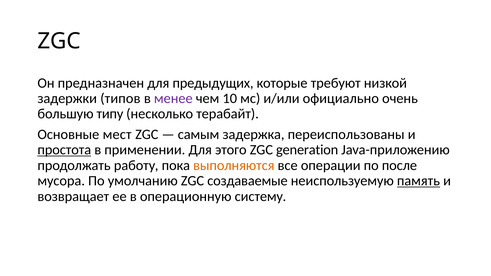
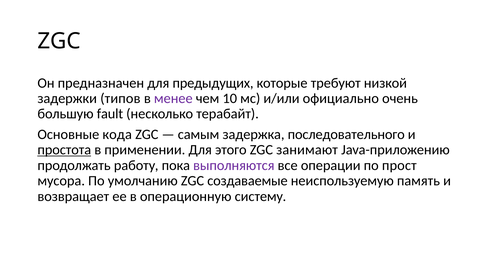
типу: типу -> fault (110, 114)
мест: мест -> кода (117, 135)
переиспользованы: переиспользованы -> последовательного (346, 135)
generation: generation -> занимают (307, 150)
выполняются colour: orange -> purple (234, 165)
после: после -> прост (399, 165)
память underline: present -> none (418, 181)
